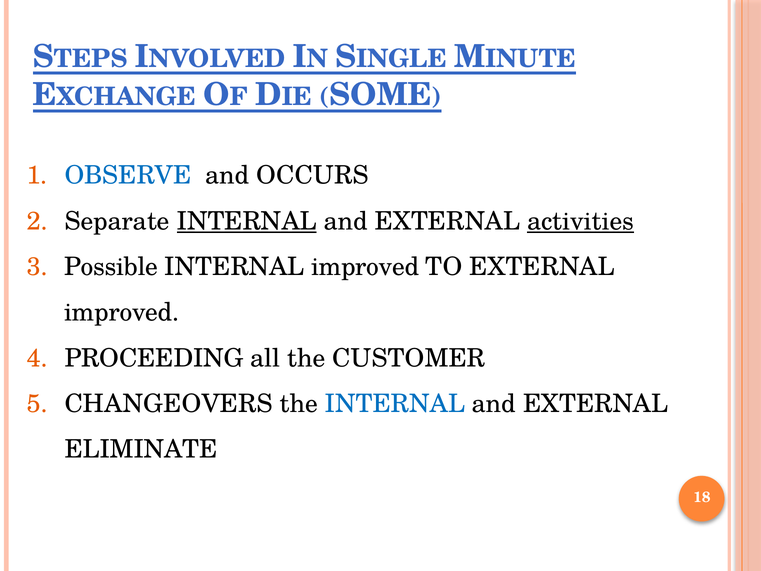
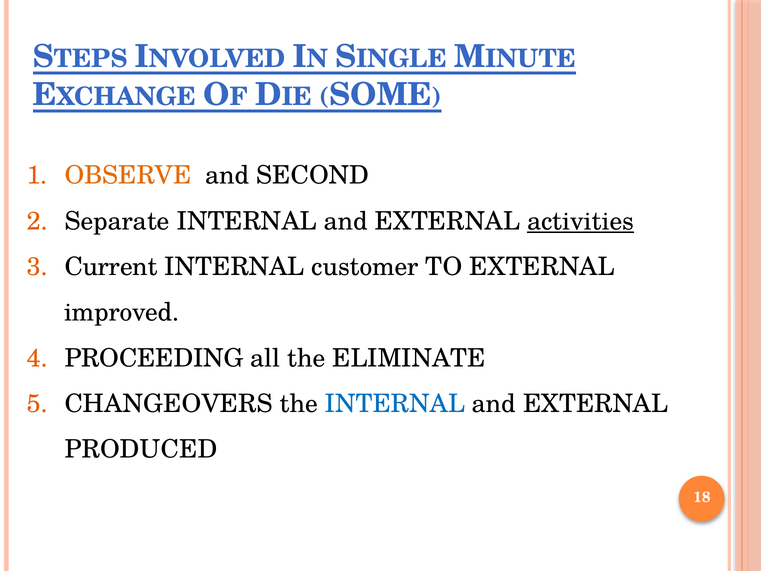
OBSERVE colour: blue -> orange (128, 175)
OCCURS: OCCURS -> SECOND (313, 175)
INTERNAL underline: present -> none (247, 221)
Possible: Possible -> Current (111, 267)
INTERNAL improved: improved -> customer (365, 267)
CUSTOMER: CUSTOMER -> ELIMINATE (409, 358)
ELIMINATE: ELIMINATE -> PRODUCED (141, 449)
